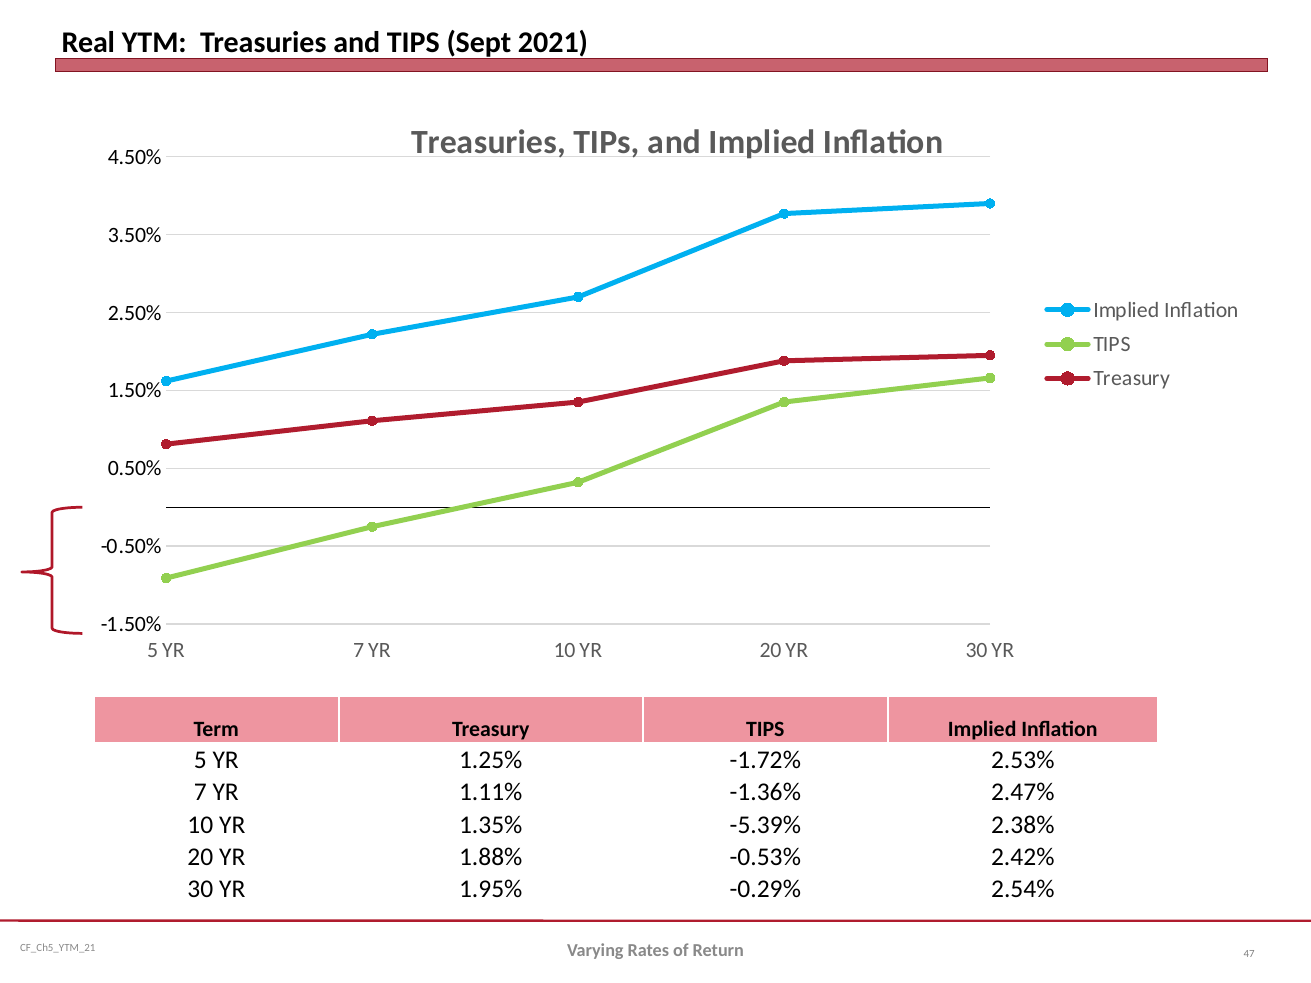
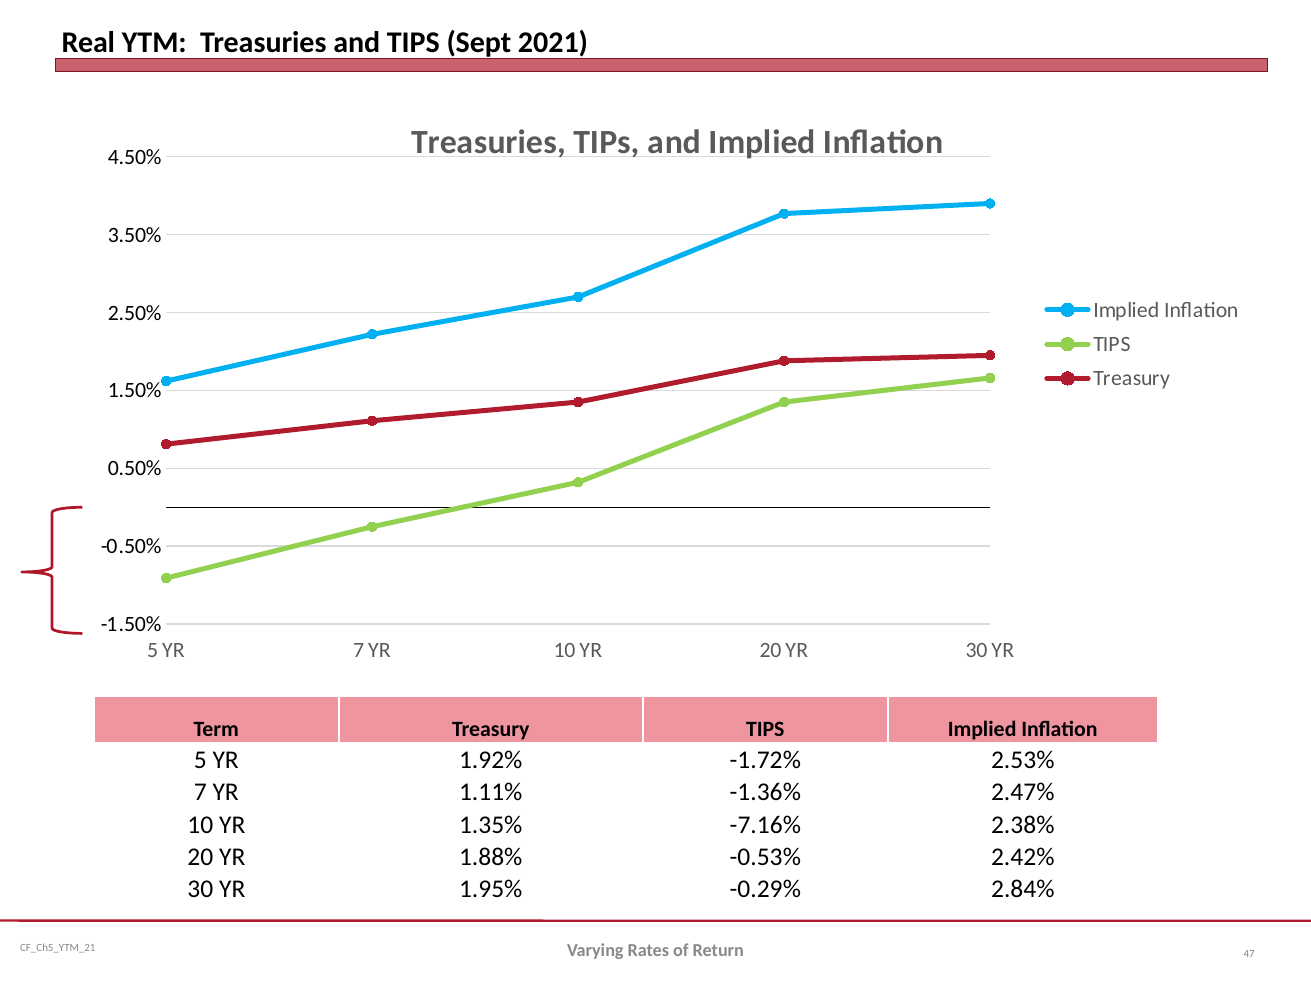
1.25%: 1.25% -> 1.92% (491, 760)
-5.39%: -5.39% -> -7.16% (765, 825)
2.54%: 2.54% -> 2.84% (1023, 890)
